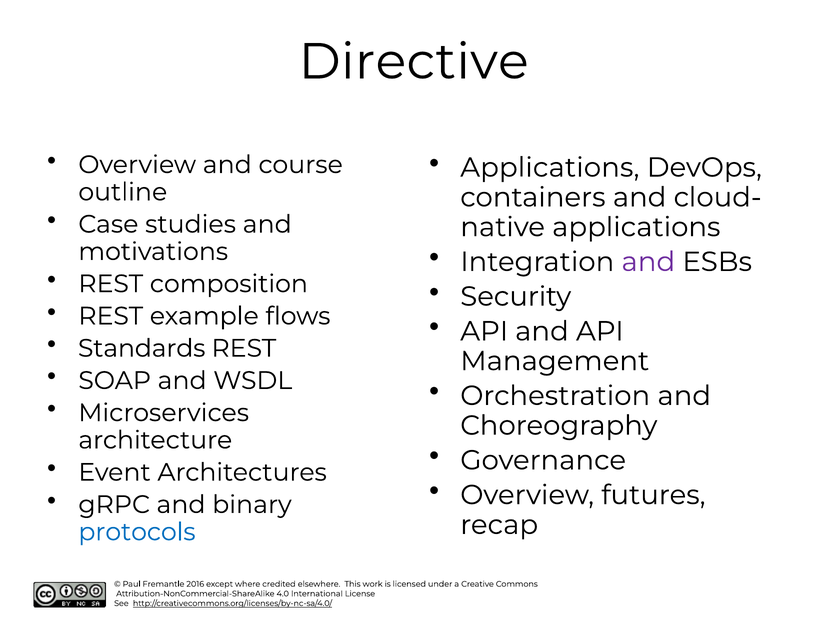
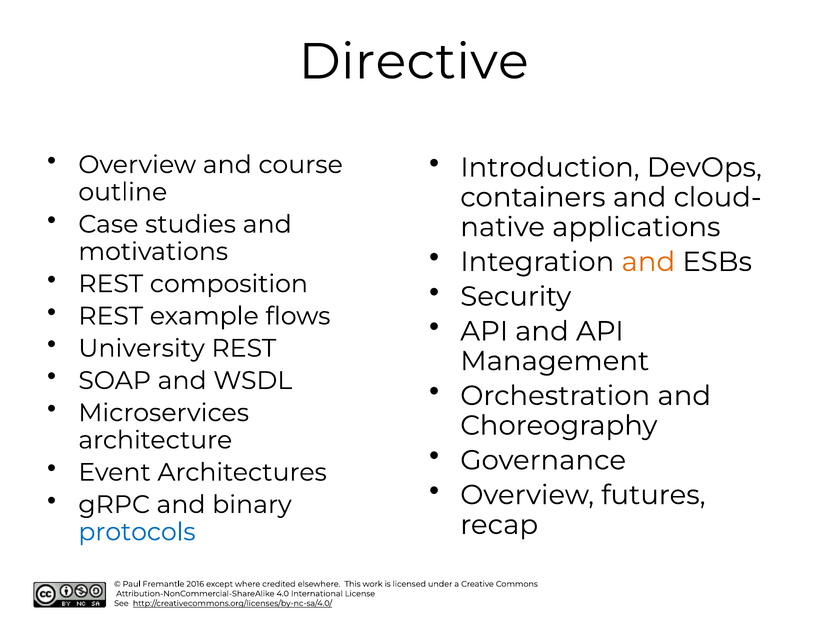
Applications: Applications -> Introduction (550, 168)
and colour: purple -> orange (648, 262)
Standards: Standards -> University (142, 348)
